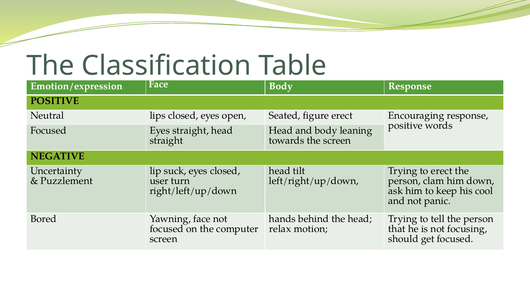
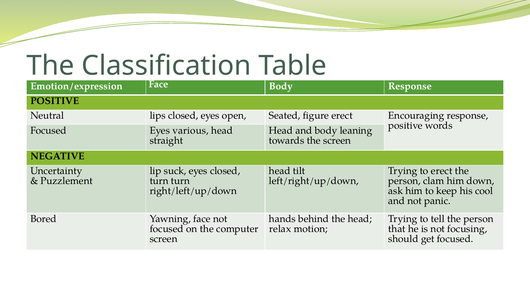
Eyes straight: straight -> various (191, 130)
user: user -> turn (159, 181)
